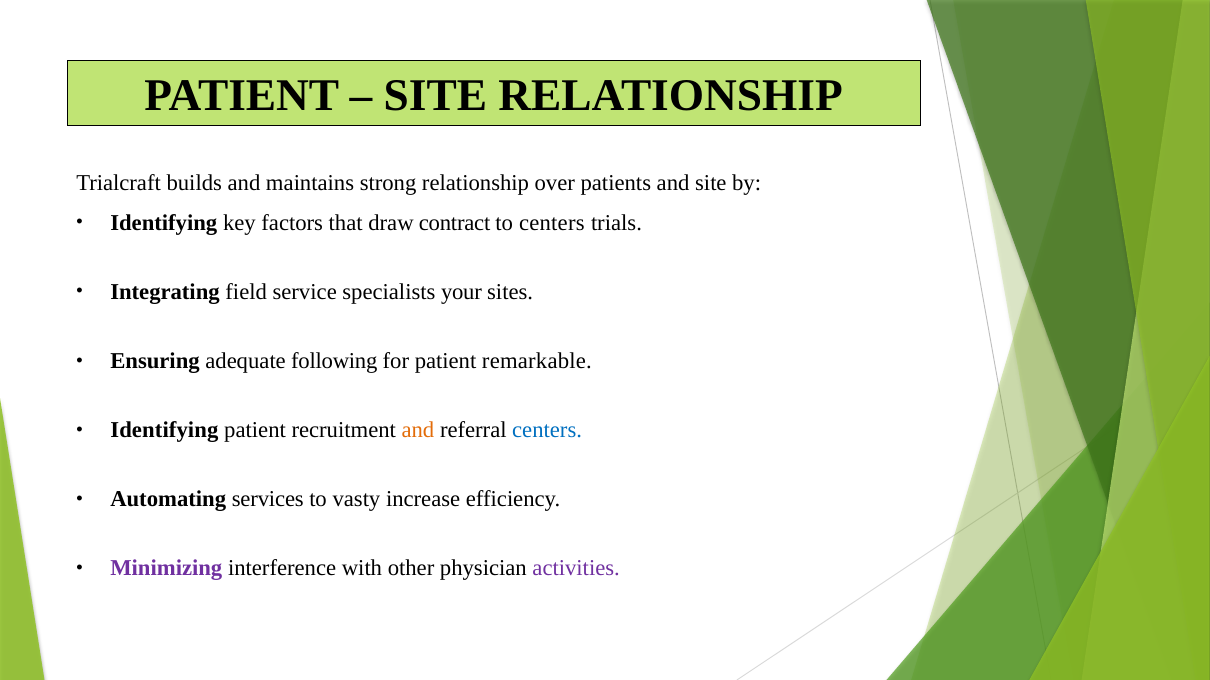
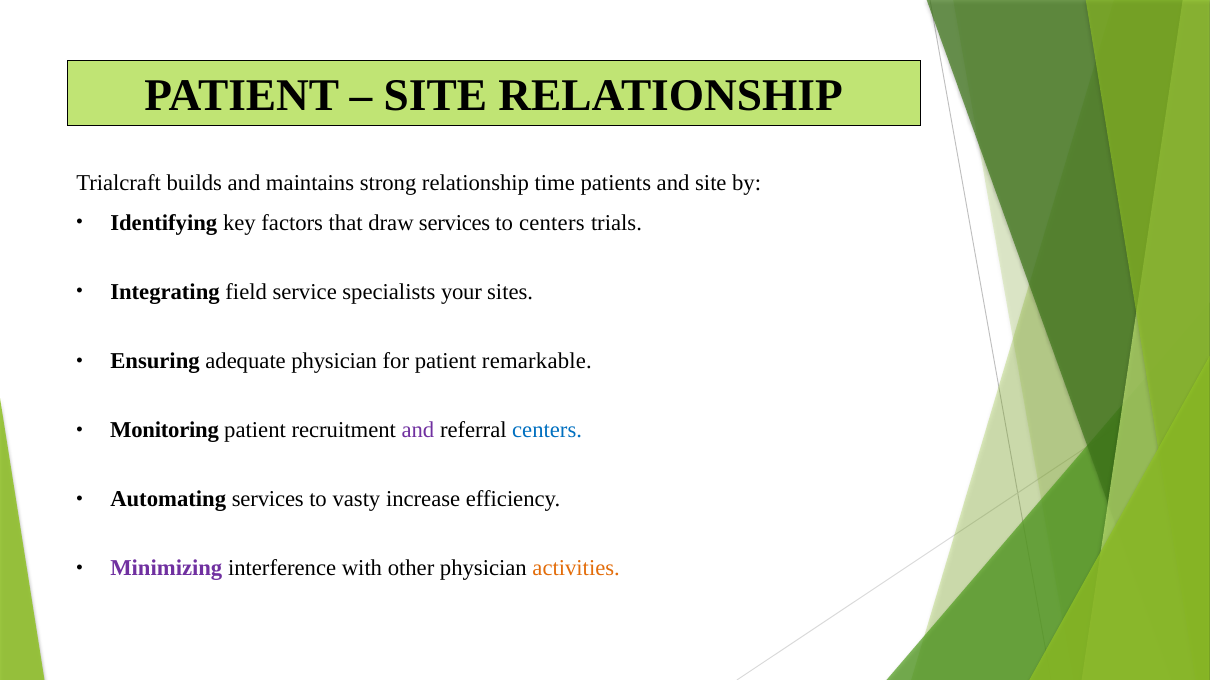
over: over -> time (555, 184)
draw contract: contract -> services (455, 223)
adequate following: following -> physician (334, 362)
Identifying: Identifying -> Monitoring (165, 431)
and colour: orange -> purple (418, 431)
activities colour: purple -> orange (576, 569)
